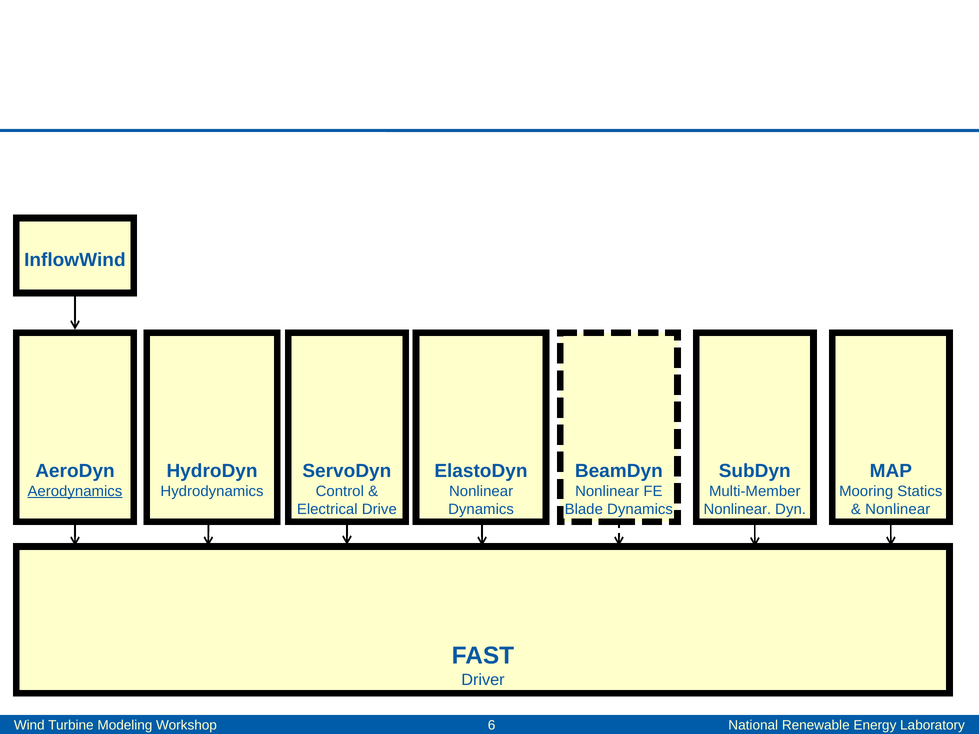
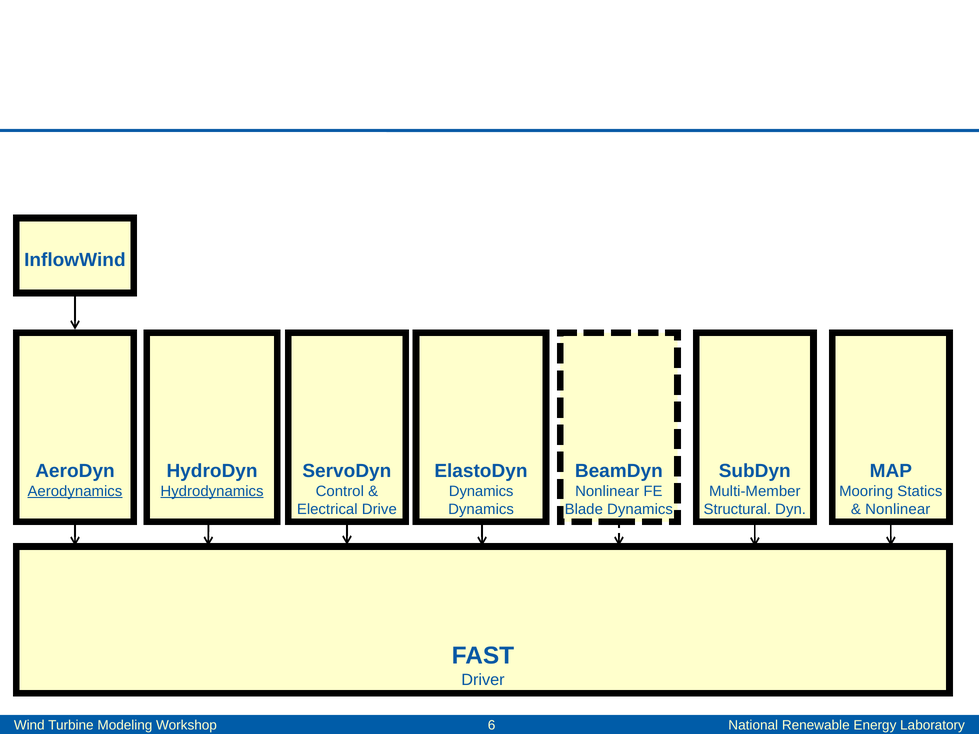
Hydrodynamics underline: none -> present (212, 491)
Nonlinear: Nonlinear -> Dynamics (481, 491)
Nonlinear: Nonlinear -> Structural (737, 509)
